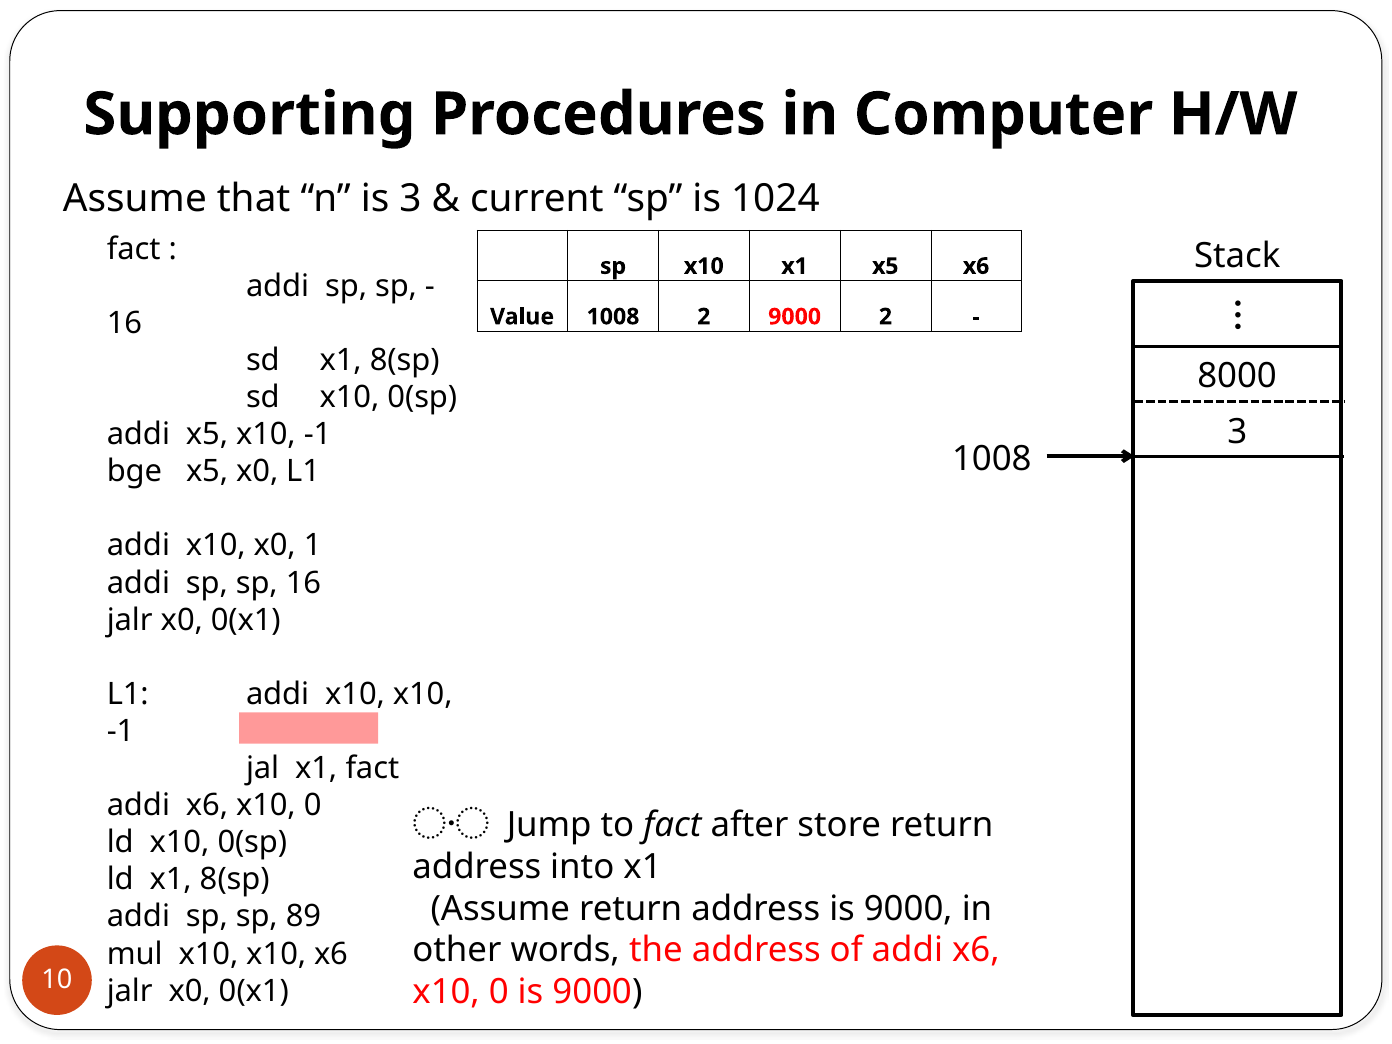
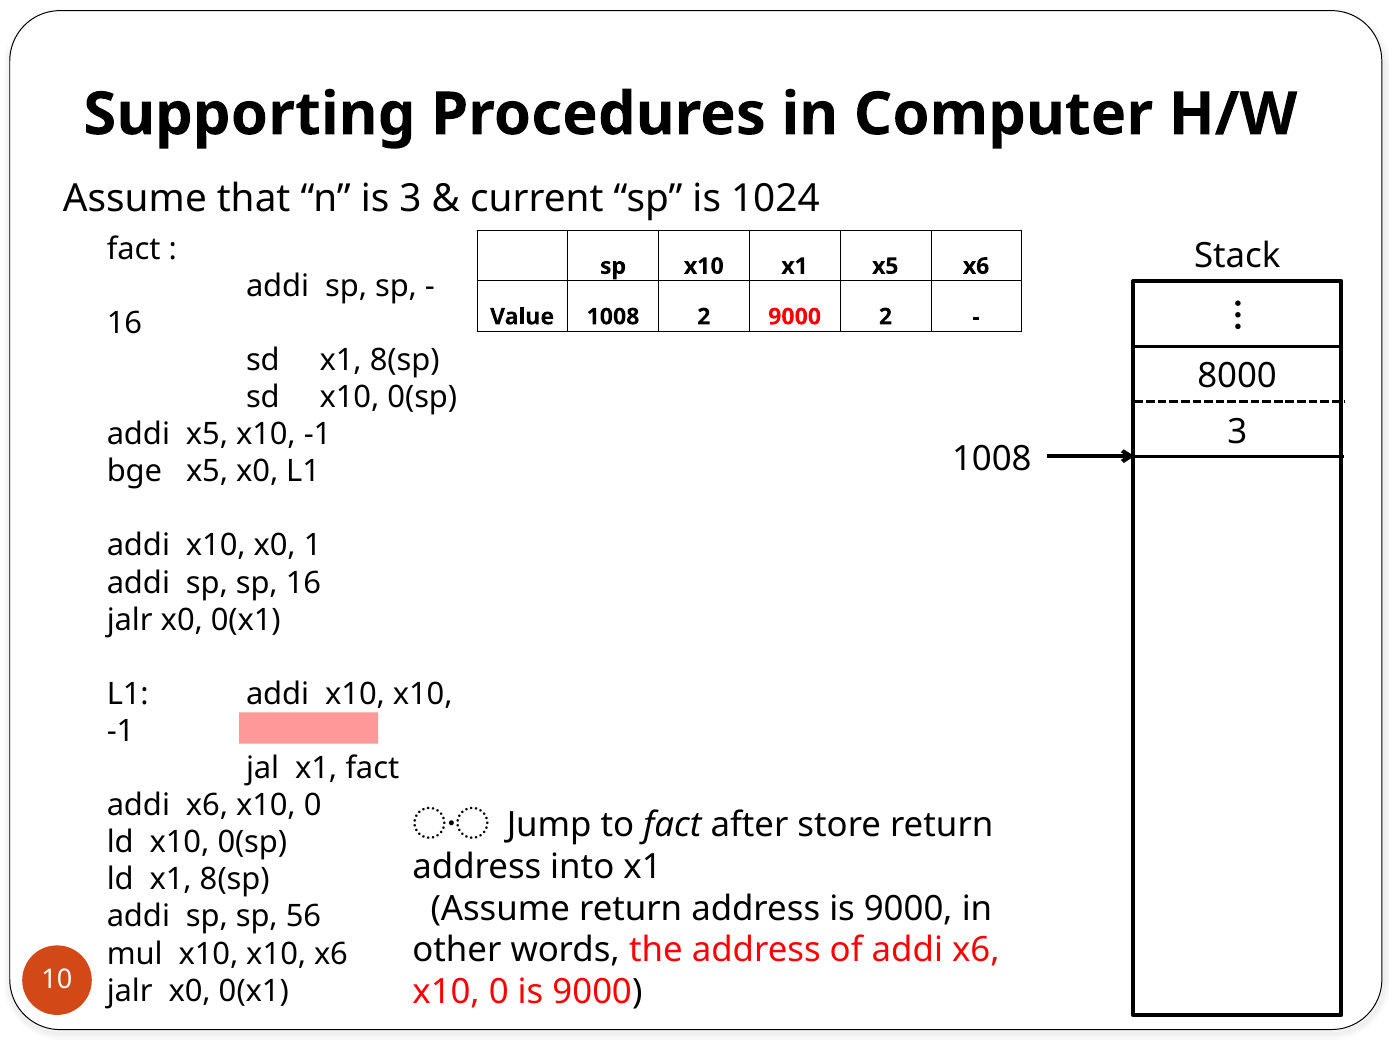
89: 89 -> 56 (303, 917)
